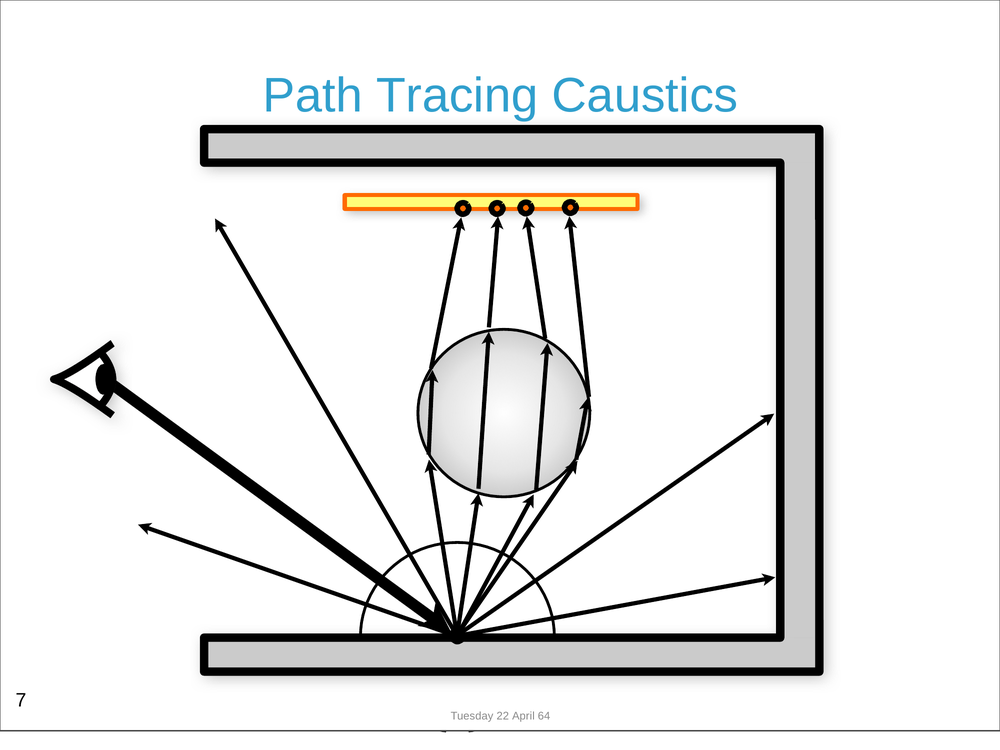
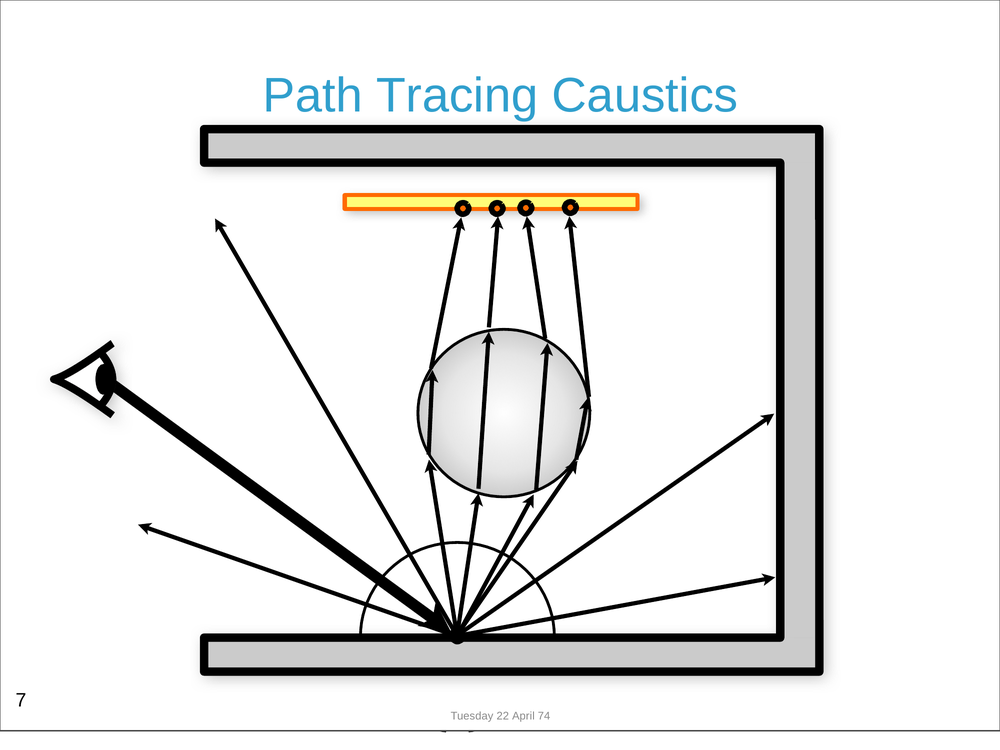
64: 64 -> 74 (544, 716)
